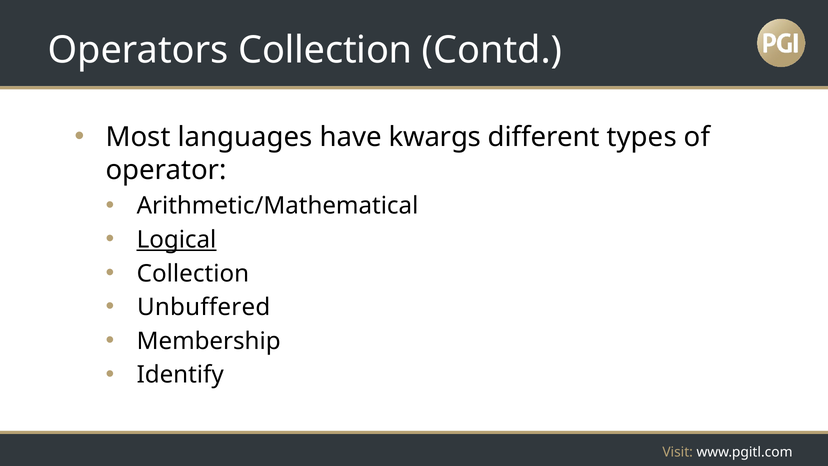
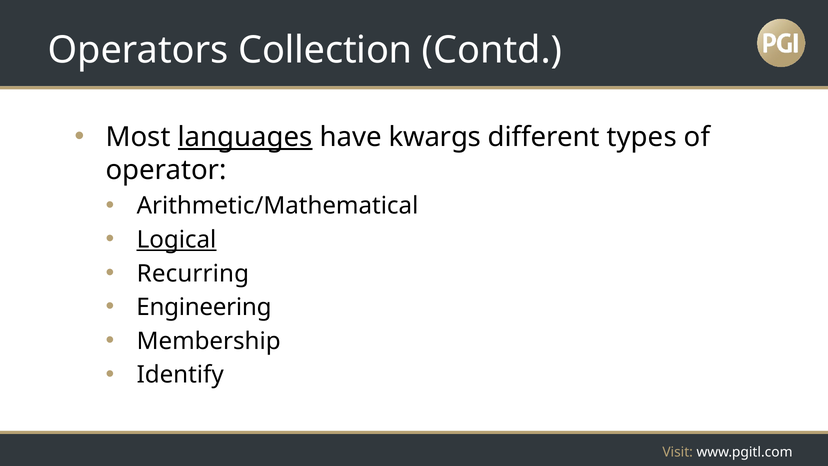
languages underline: none -> present (245, 137)
Collection: Collection -> Recurring (193, 273)
Unbuffered: Unbuffered -> Engineering (204, 307)
